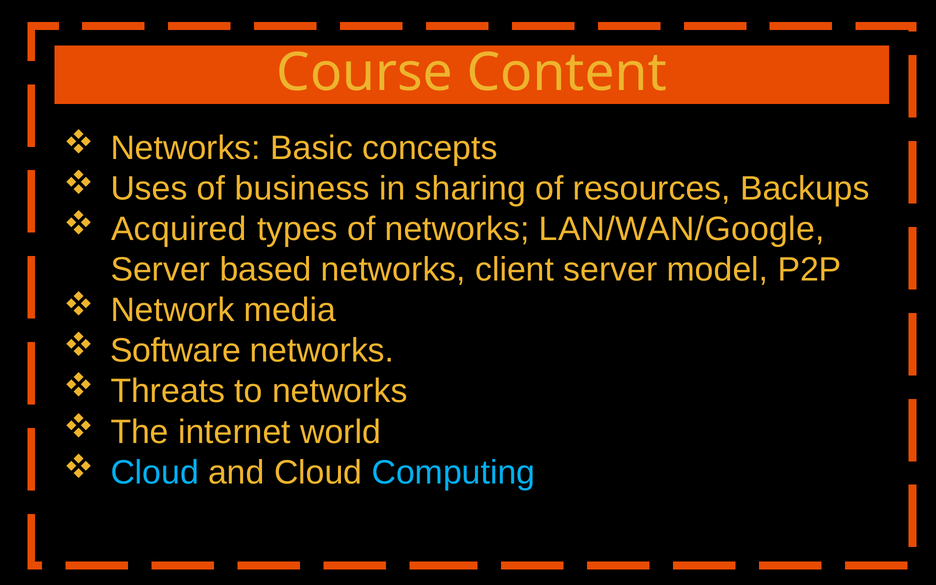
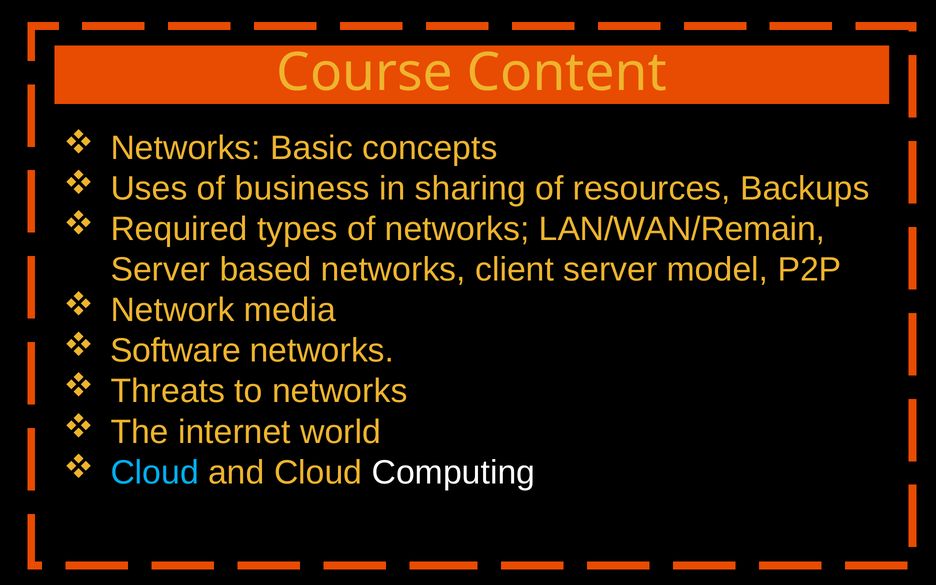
Acquired: Acquired -> Required (179, 229)
LAN/WAN/Google: LAN/WAN/Google -> LAN/WAN/Remain (682, 229)
Computing colour: light blue -> white (453, 472)
